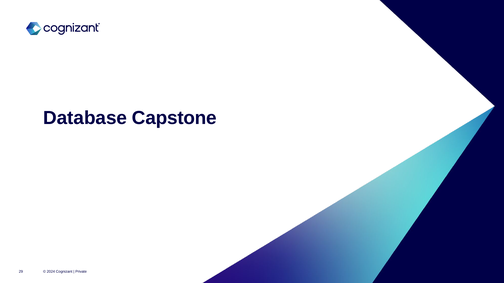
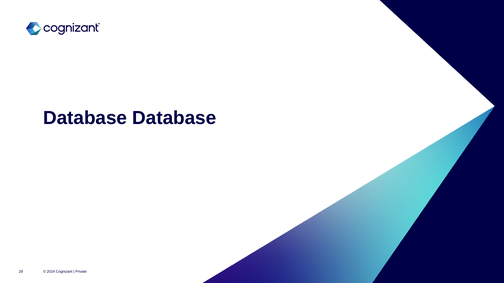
Database Capstone: Capstone -> Database (174, 118)
